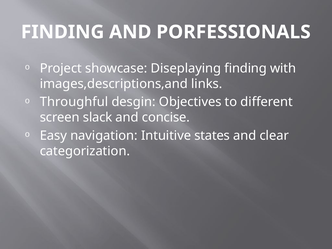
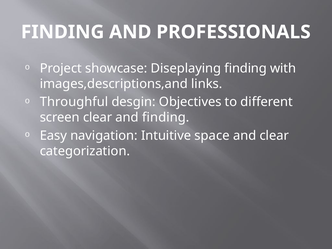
PORFESSIONALS: PORFESSIONALS -> PROFESSIONALS (233, 32)
screen slack: slack -> clear (98, 117)
and concise: concise -> finding (166, 117)
states: states -> space (212, 136)
